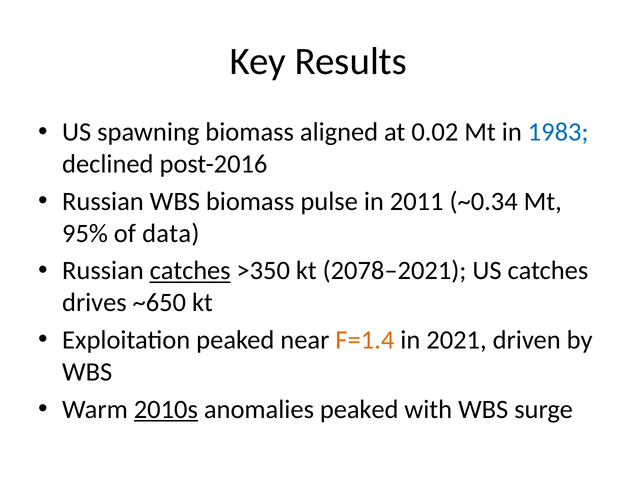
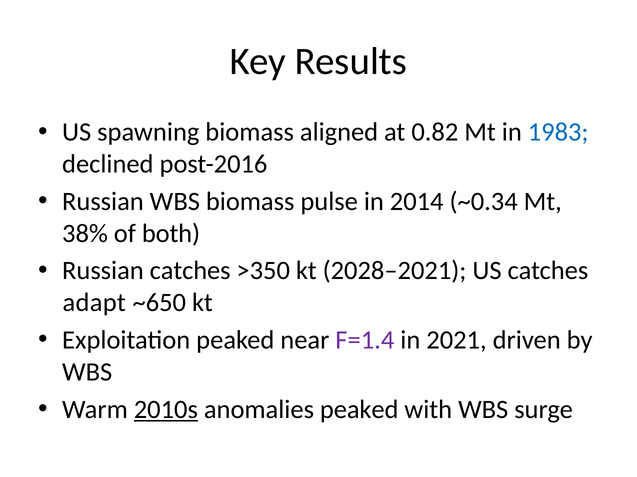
0.02: 0.02 -> 0.82 (435, 132)
2011: 2011 -> 2014 (417, 202)
95%: 95% -> 38% (85, 234)
data: data -> both (171, 234)
catches underline: present -> none (190, 271)
2078–2021: 2078–2021 -> 2028–2021 (395, 271)
drives: drives -> adapt (94, 303)
F=1.4 colour: orange -> purple (365, 341)
